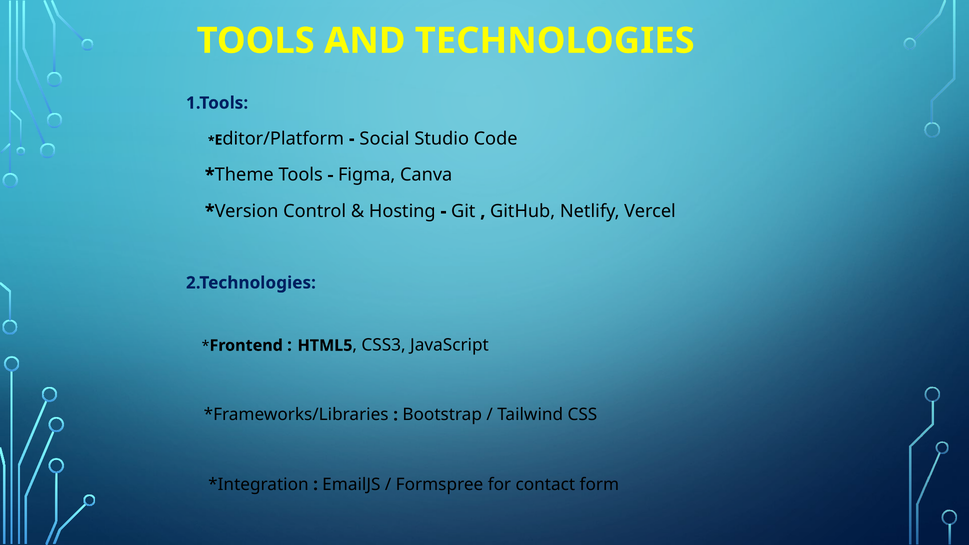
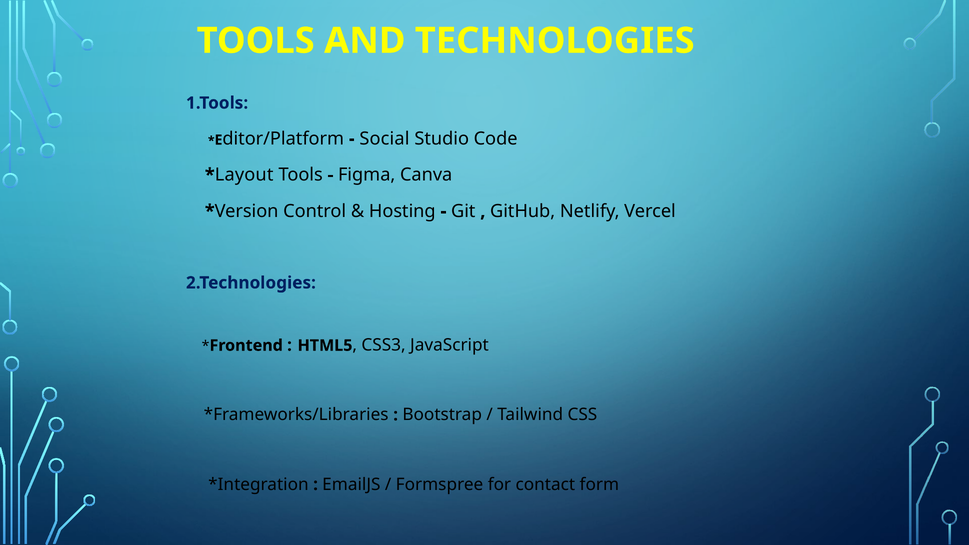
Theme: Theme -> Layout (244, 175)
